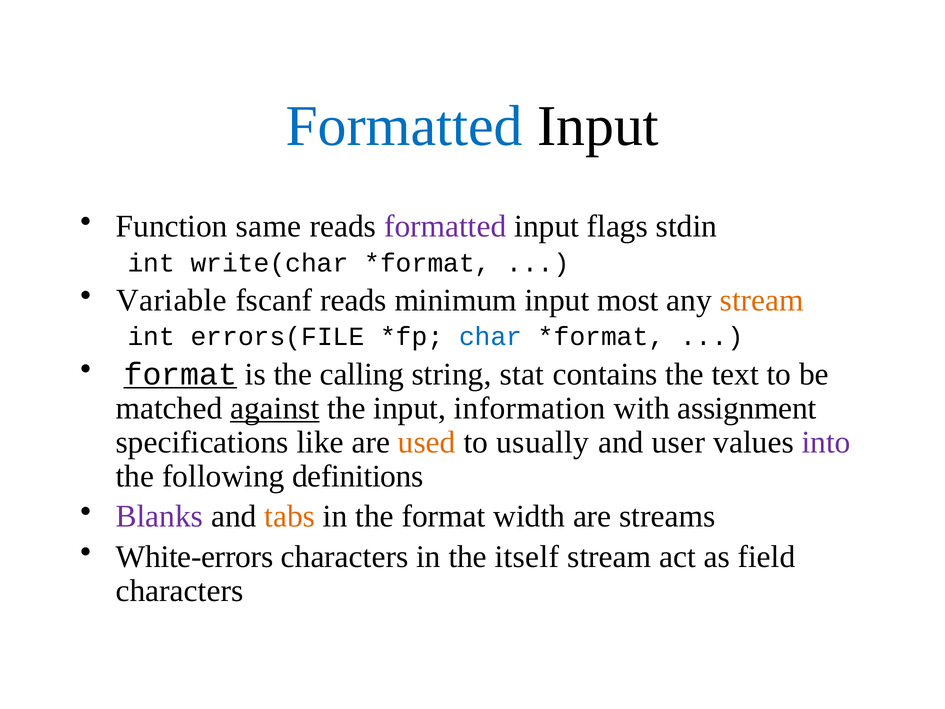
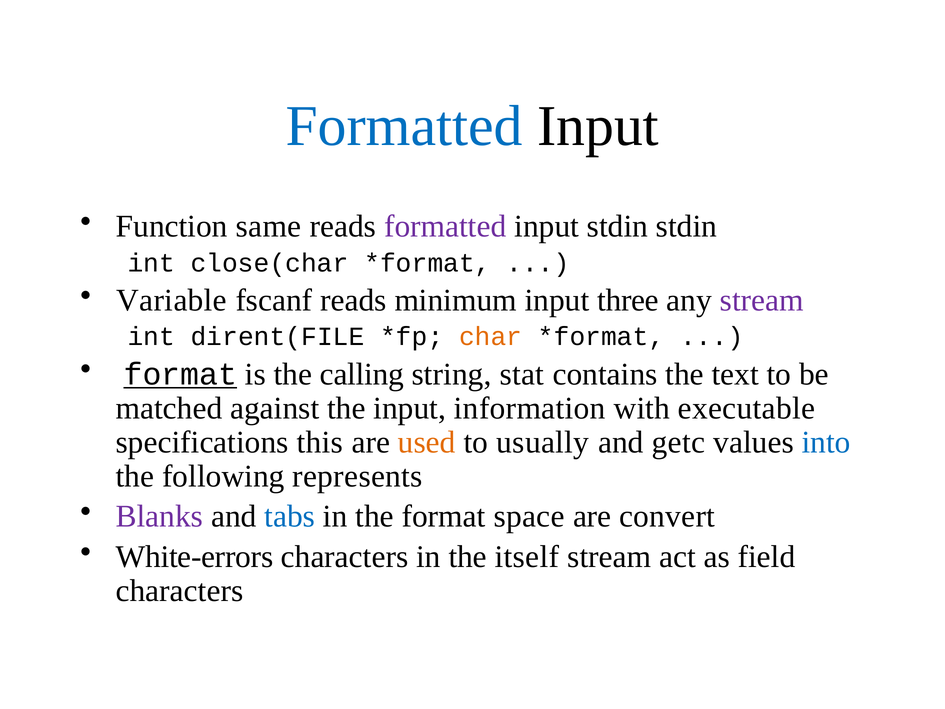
input flags: flags -> stdin (617, 226)
write(char: write(char -> close(char (270, 263)
most: most -> three (628, 300)
stream colour: orange -> purple (762, 300)
errors(FILE: errors(FILE -> dirent(FILE (277, 337)
char colour: blue -> orange (491, 337)
against underline: present -> none (275, 408)
assignment: assignment -> executable (747, 408)
like: like -> this (320, 442)
user: user -> getc (678, 442)
into colour: purple -> blue (826, 442)
definitions: definitions -> represents (358, 476)
tabs colour: orange -> blue (290, 516)
width: width -> space (529, 516)
streams: streams -> convert (667, 516)
